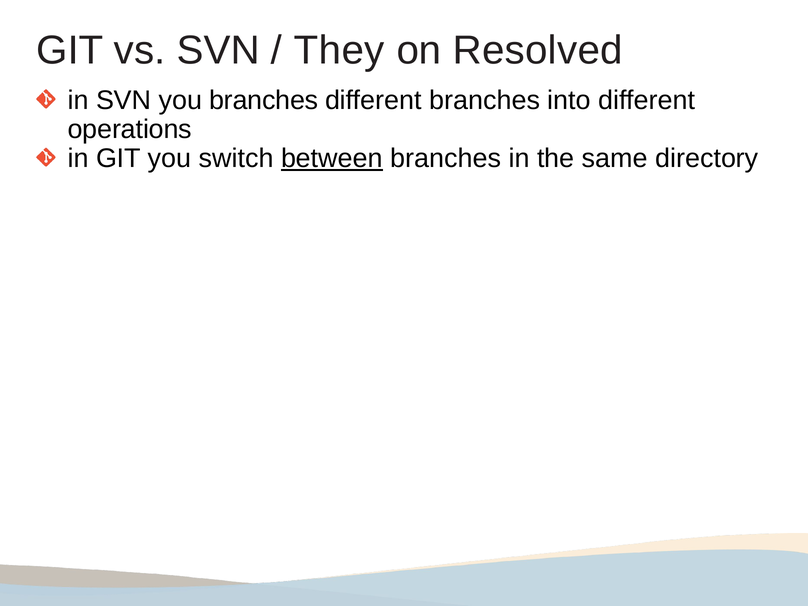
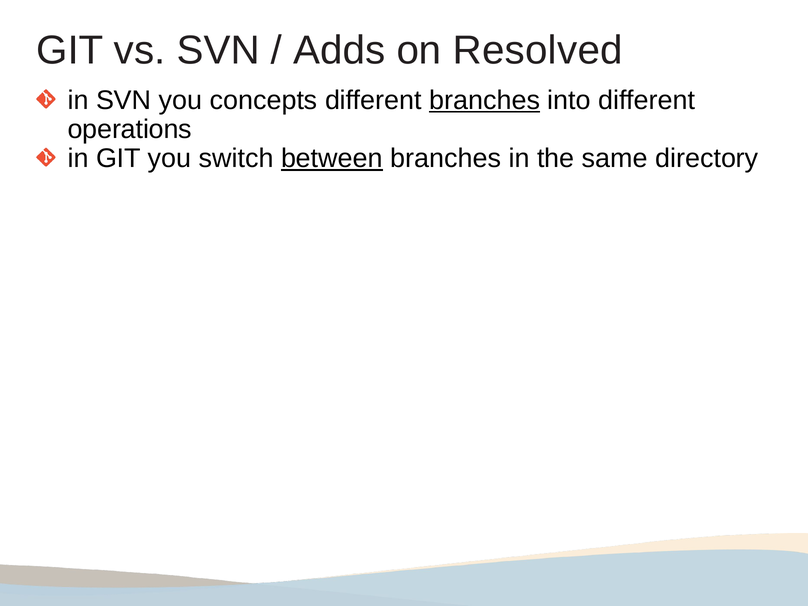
They: They -> Adds (339, 50)
you branches: branches -> concepts (264, 100)
branches underline: none -> present (485, 100)
